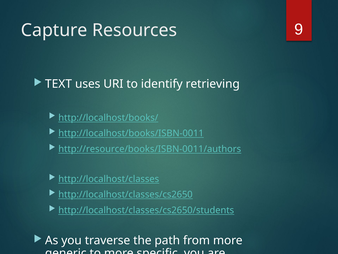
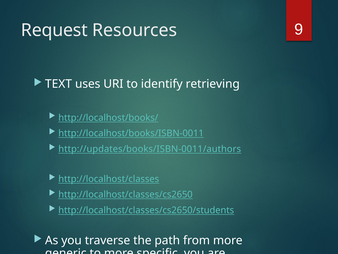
Capture: Capture -> Request (54, 30)
http://resource/books/ISBN-0011/authors: http://resource/books/ISBN-0011/authors -> http://updates/books/ISBN-0011/authors (150, 149)
